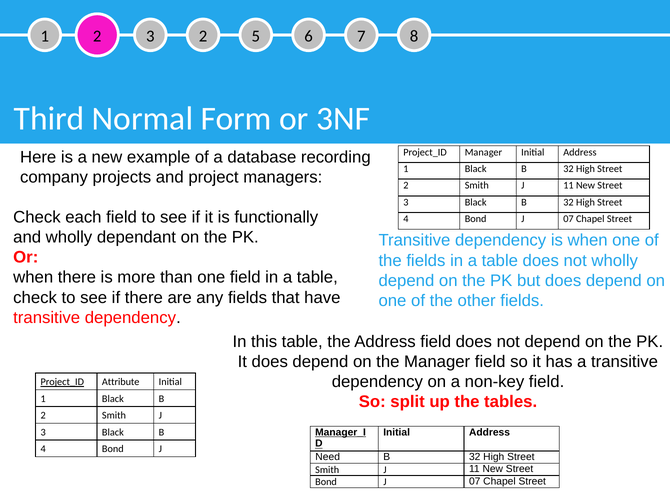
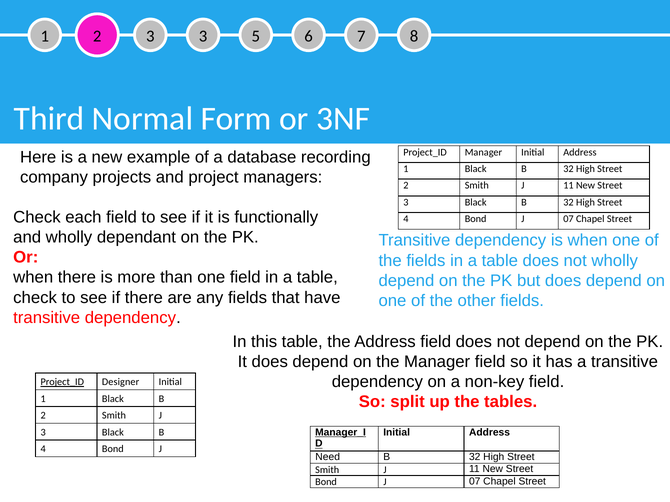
1 2: 2 -> 3 (203, 36)
Attribute: Attribute -> Designer (121, 383)
